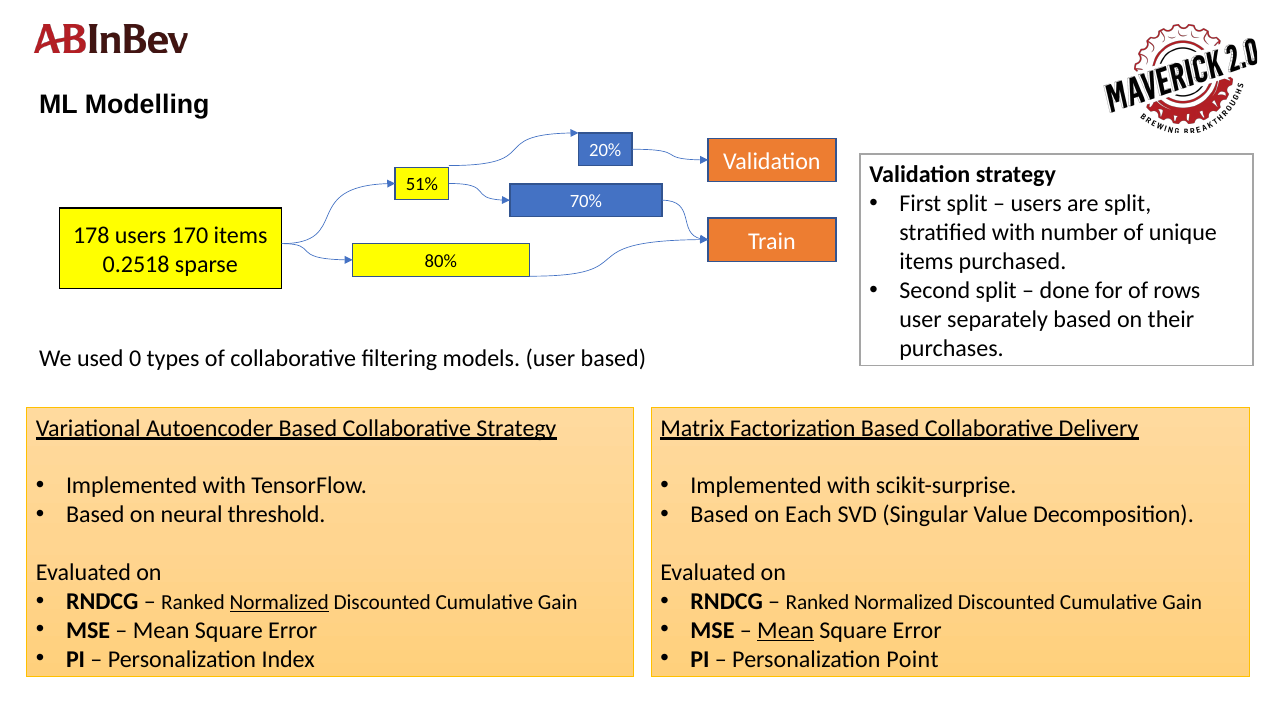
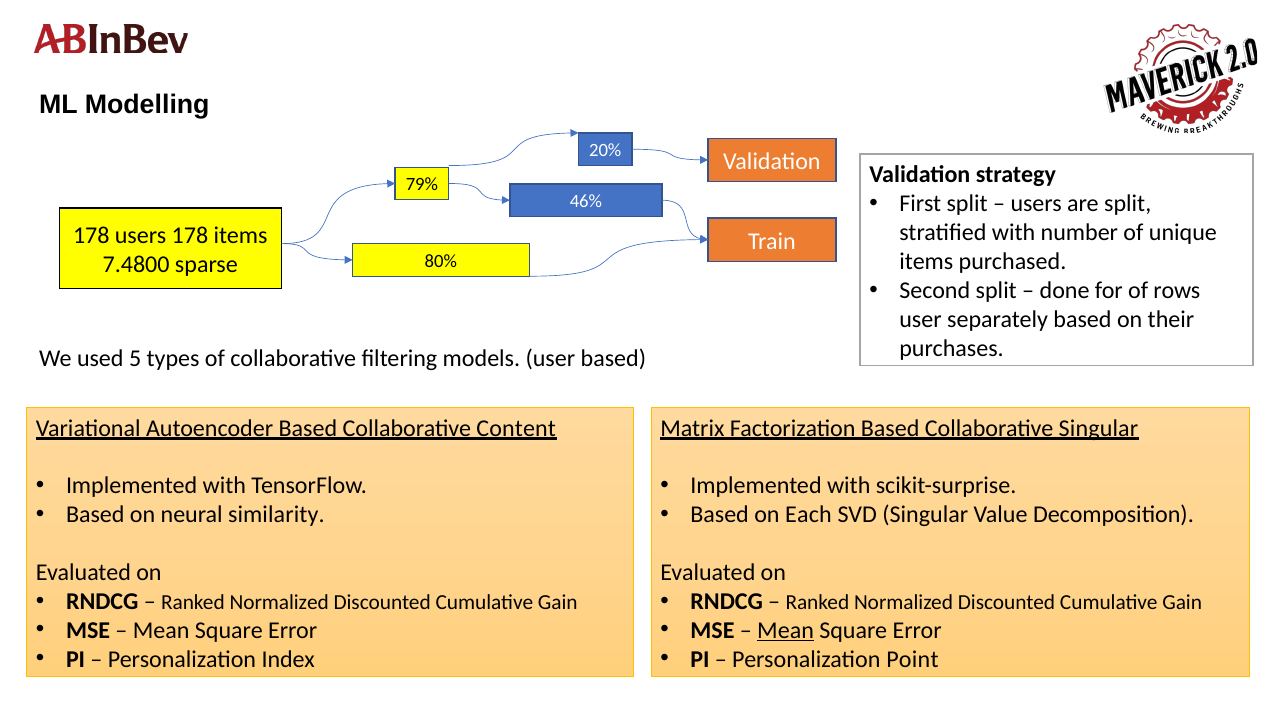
51%: 51% -> 79% (422, 185)
70%: 70% -> 46% (586, 201)
users 170: 170 -> 178 (190, 235)
0.2518: 0.2518 -> 7.4800 (136, 264)
0: 0 -> 5 (135, 358)
Collaborative Strategy: Strategy -> Content (516, 428)
Collaborative Delivery: Delivery -> Singular (1098, 428)
threshold: threshold -> similarity (276, 515)
Normalized underline: present -> none (279, 602)
